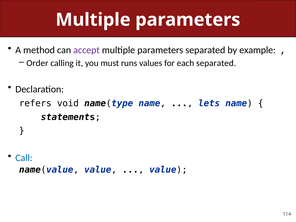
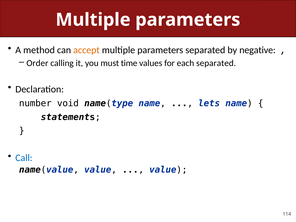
accept colour: purple -> orange (86, 50)
example: example -> negative (257, 50)
runs: runs -> time (129, 63)
refers: refers -> number (35, 103)
